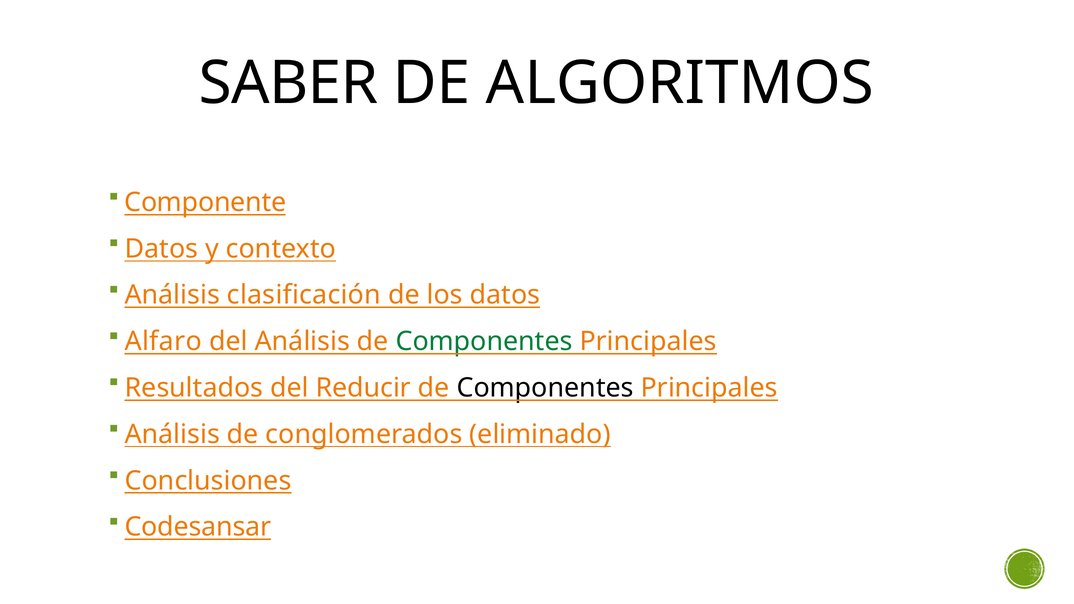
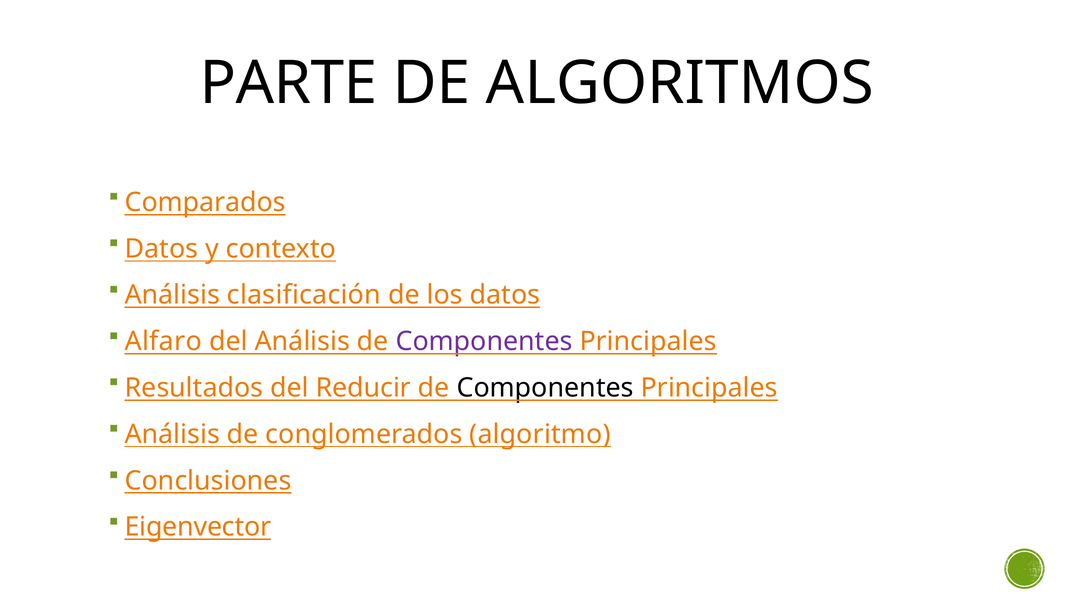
SABER: SABER -> PARTE (289, 84)
Componente: Componente -> Comparados (205, 202)
Componentes colour: green -> purple (484, 342)
eliminado: eliminado -> algoritmo (540, 434)
Codesansar: Codesansar -> Eigenvector (198, 527)
